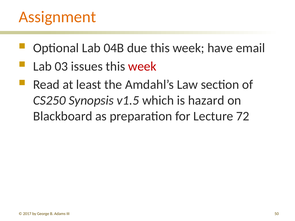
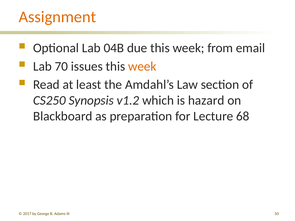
have: have -> from (220, 48)
03: 03 -> 70 (61, 66)
week colour: red -> orange (142, 66)
v1.5: v1.5 -> v1.2 (128, 101)
72: 72 -> 68 (243, 116)
